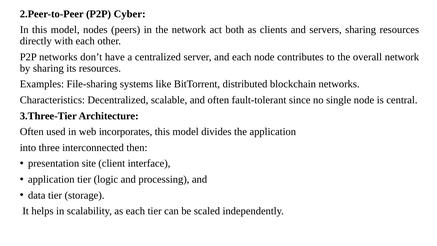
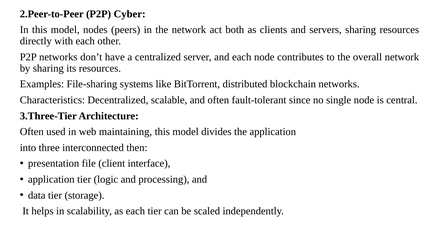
incorporates: incorporates -> maintaining (126, 132)
site: site -> file (89, 163)
